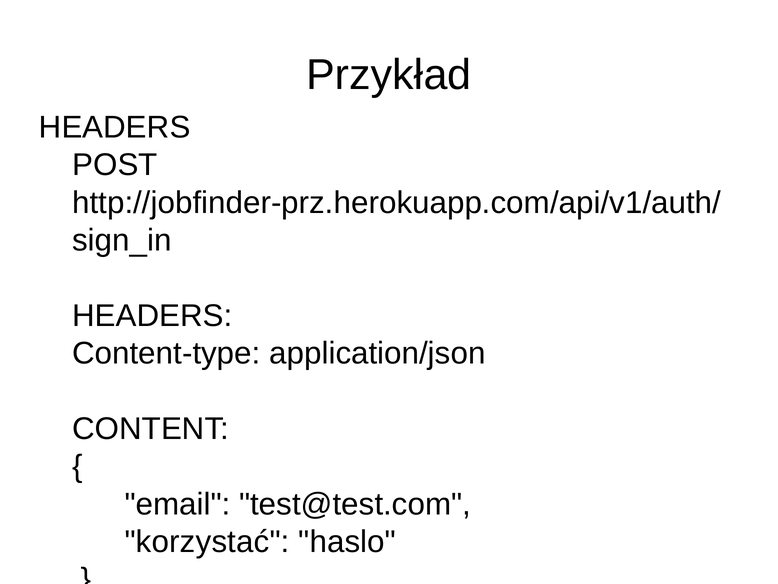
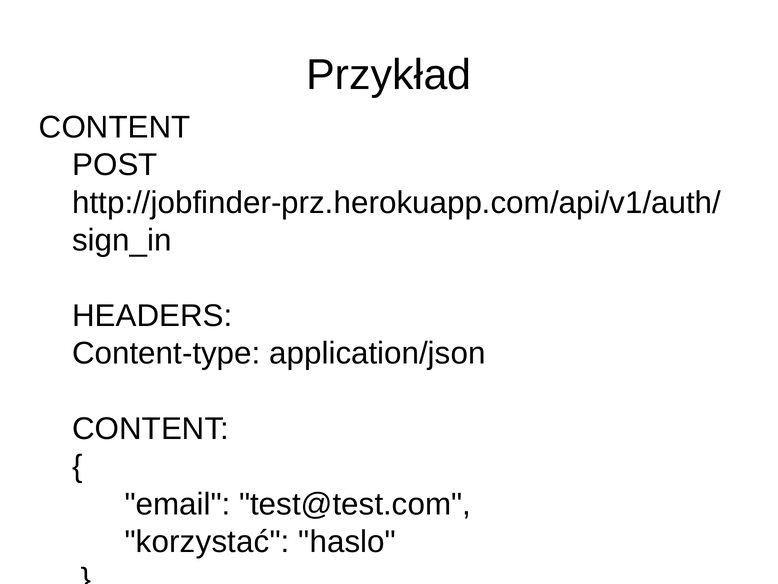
HEADERS: HEADERS -> CONTENT (115, 127)
